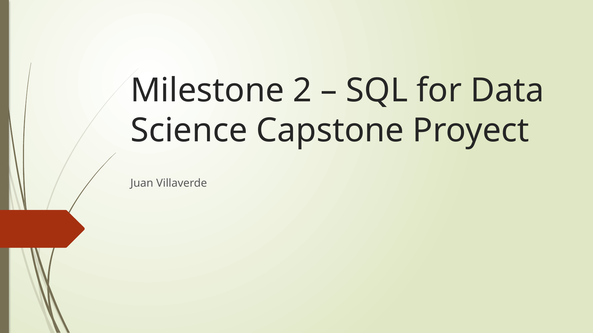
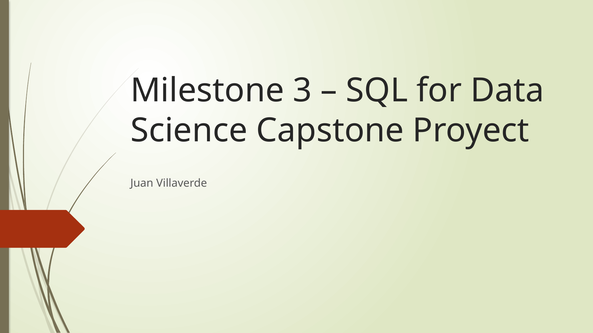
2: 2 -> 3 (302, 91)
